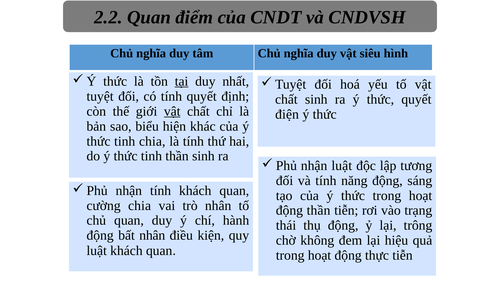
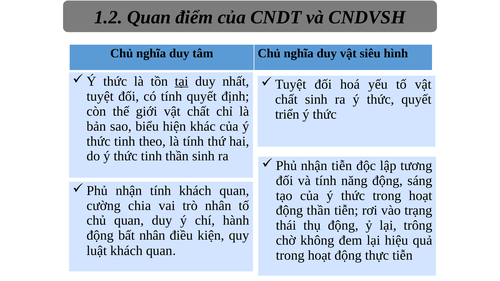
2.2: 2.2 -> 1.2 (108, 17)
vật underline: present -> none (172, 111)
điện: điện -> triển (287, 114)
tinh chia: chia -> theo (152, 141)
nhận luật: luật -> tiễn (342, 166)
